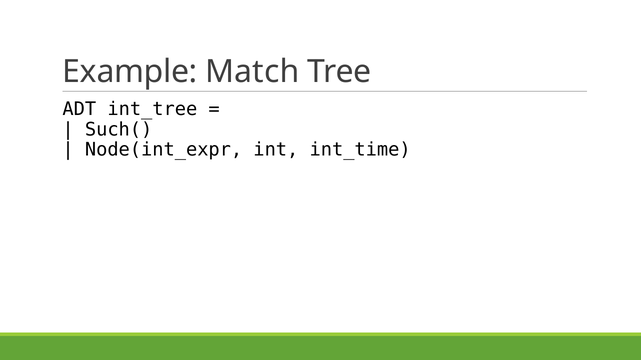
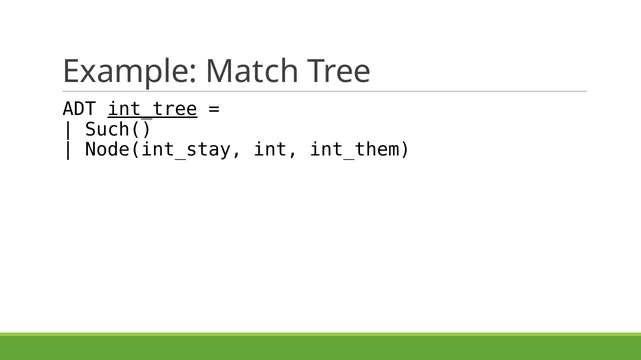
int_tree underline: none -> present (152, 109)
Node(int_expr: Node(int_expr -> Node(int_stay (164, 150)
int_time: int_time -> int_them (360, 150)
